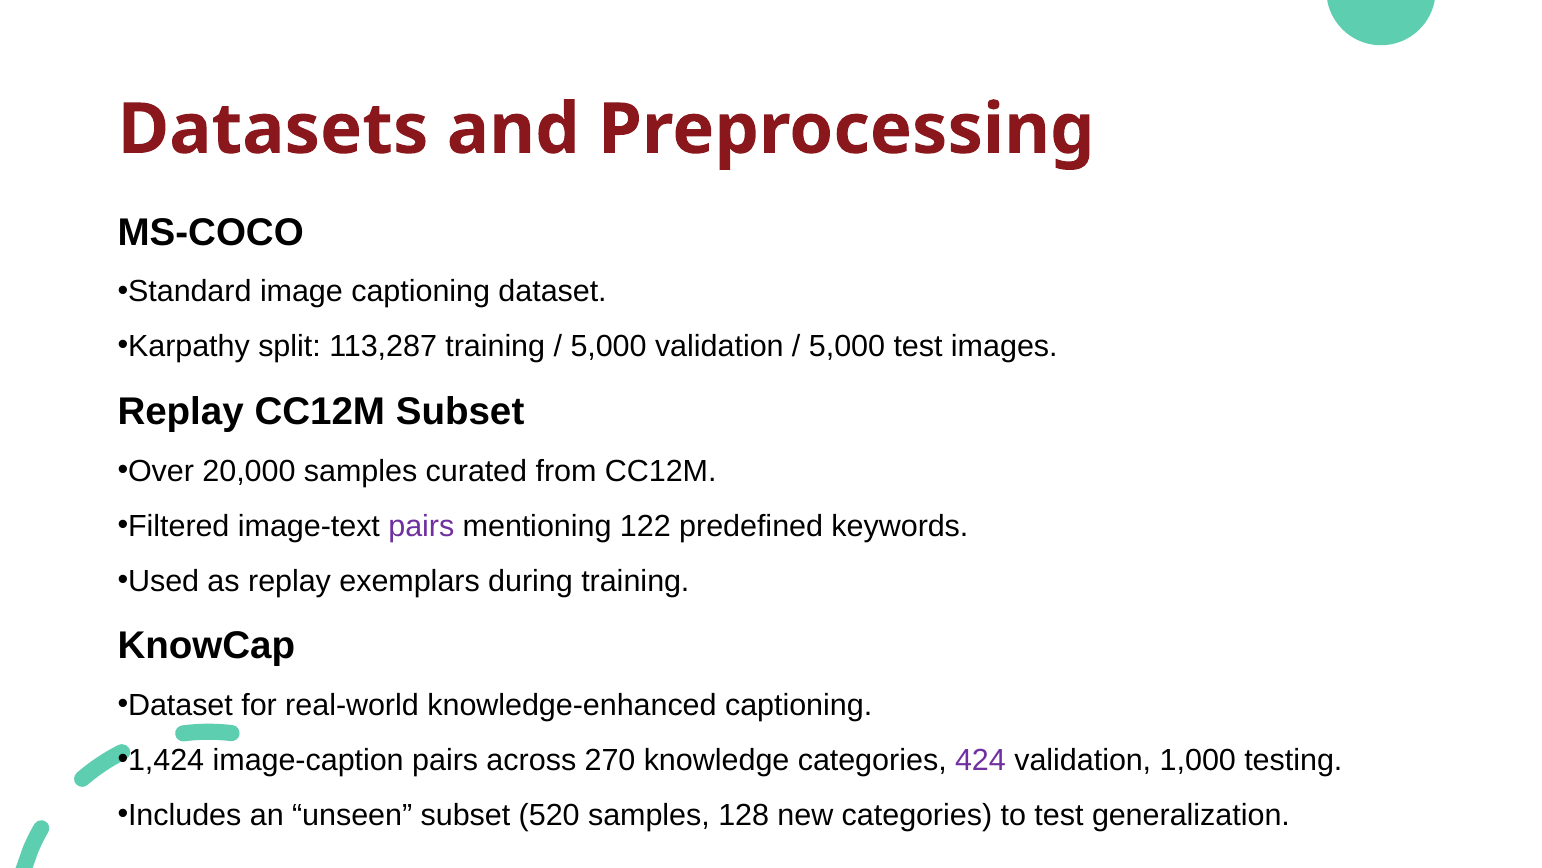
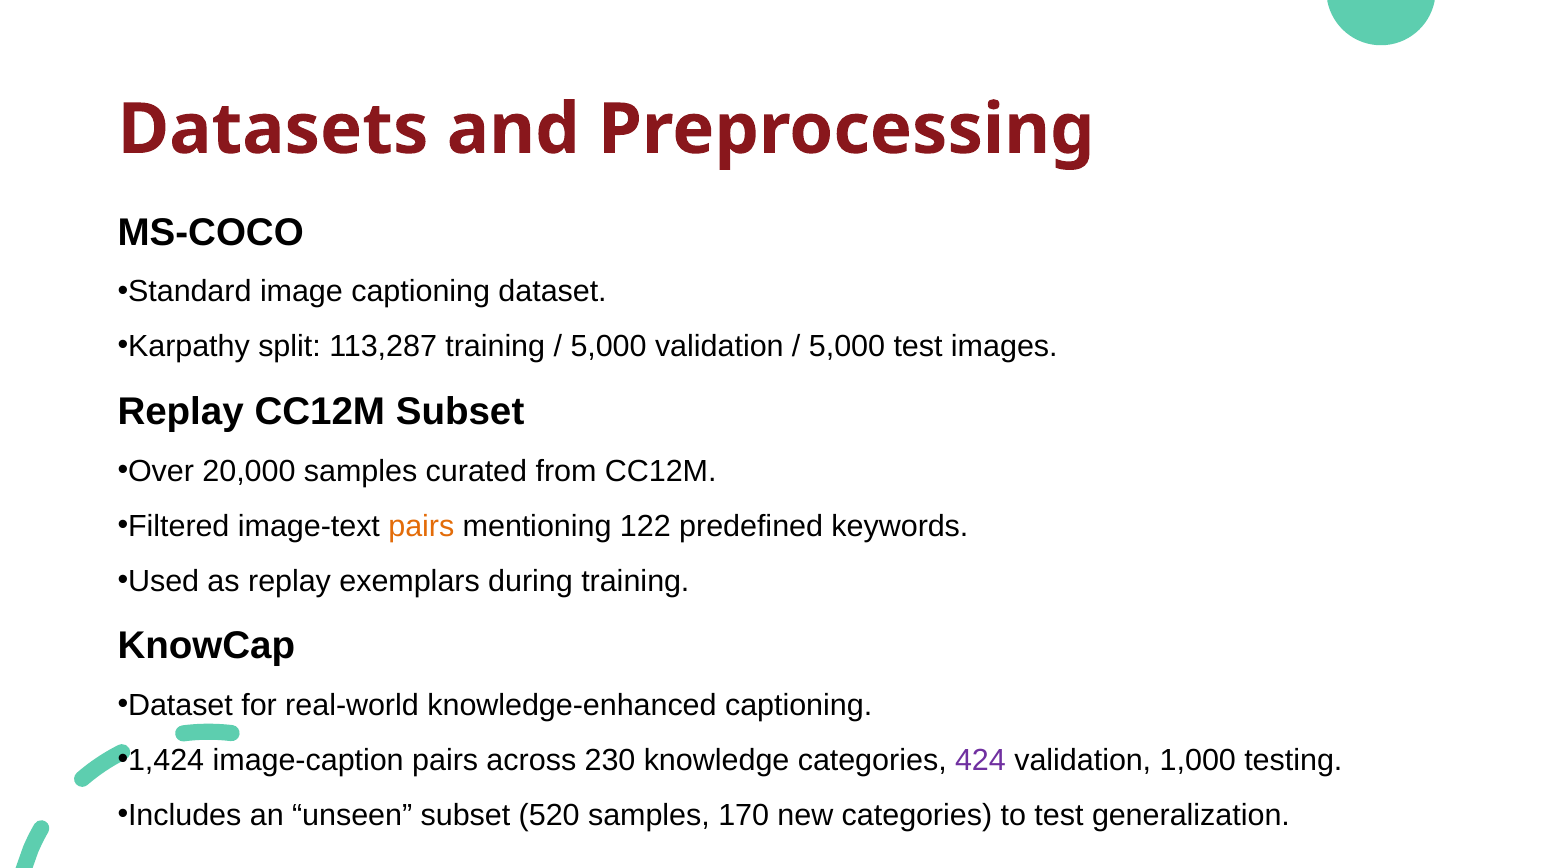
pairs colour: purple -> orange (421, 526)
270: 270 -> 230 (610, 760)
128: 128 -> 170 (744, 815)
